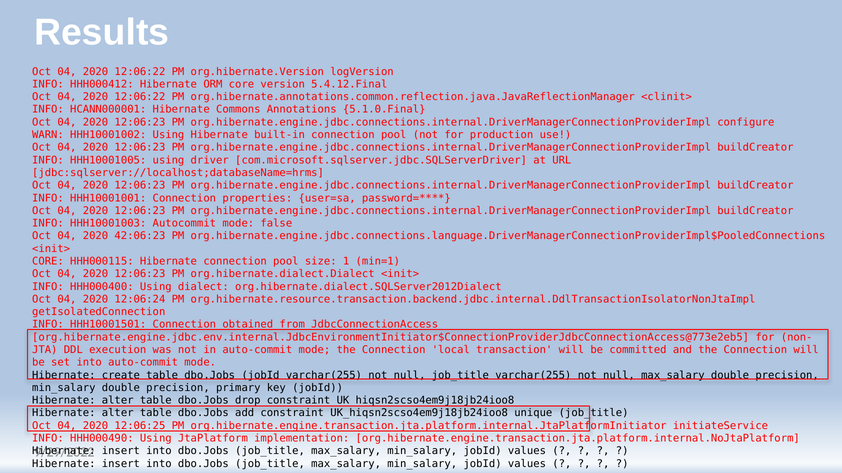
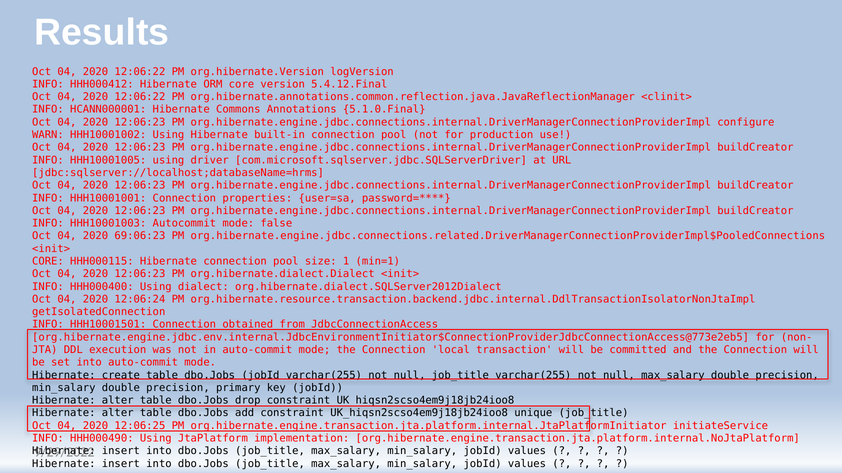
42:06:23: 42:06:23 -> 69:06:23 (140, 236)
org.hibernate.engine.jdbc.connections.language.DriverManagerConnectionProviderImpl$PooledConnections: org.hibernate.engine.jdbc.connections.language.DriverManagerConnectionProviderImpl$PooledConnections -> org.hibernate.engine.jdbc.connections.related.DriverManagerConnectionProviderImpl$PooledConnections (508, 236)
